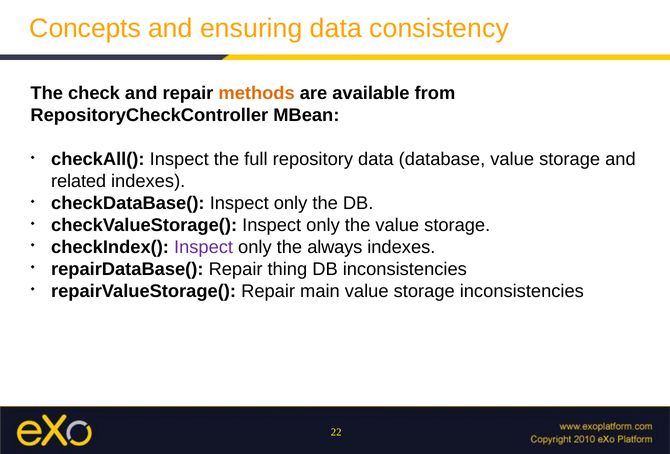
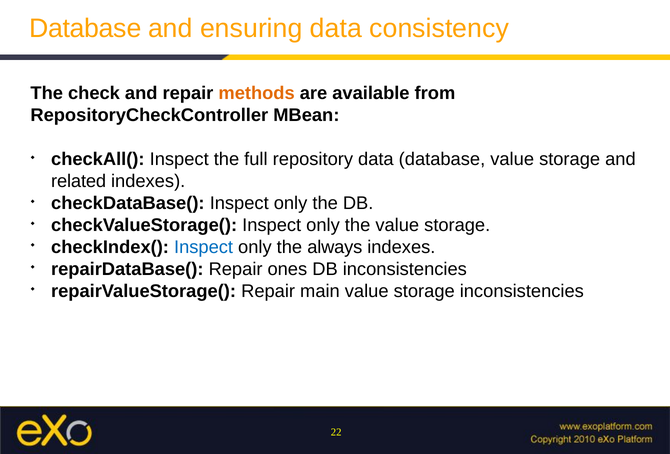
Concepts: Concepts -> Database (85, 28)
Inspect colour: purple -> blue (204, 247)
thing: thing -> ones (287, 269)
